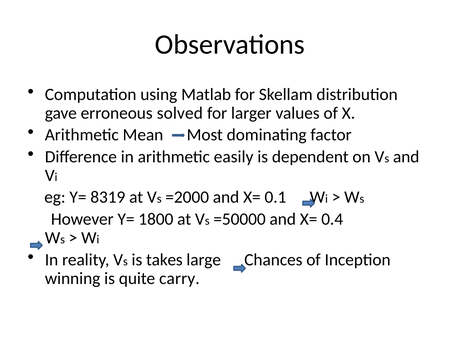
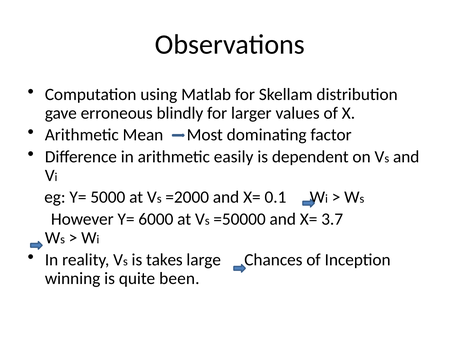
solved: solved -> blindly (180, 113)
8319: 8319 -> 5000 (108, 197)
1800: 1800 -> 6000 (156, 219)
0.4: 0.4 -> 3.7 (332, 219)
carry: carry -> been (179, 278)
